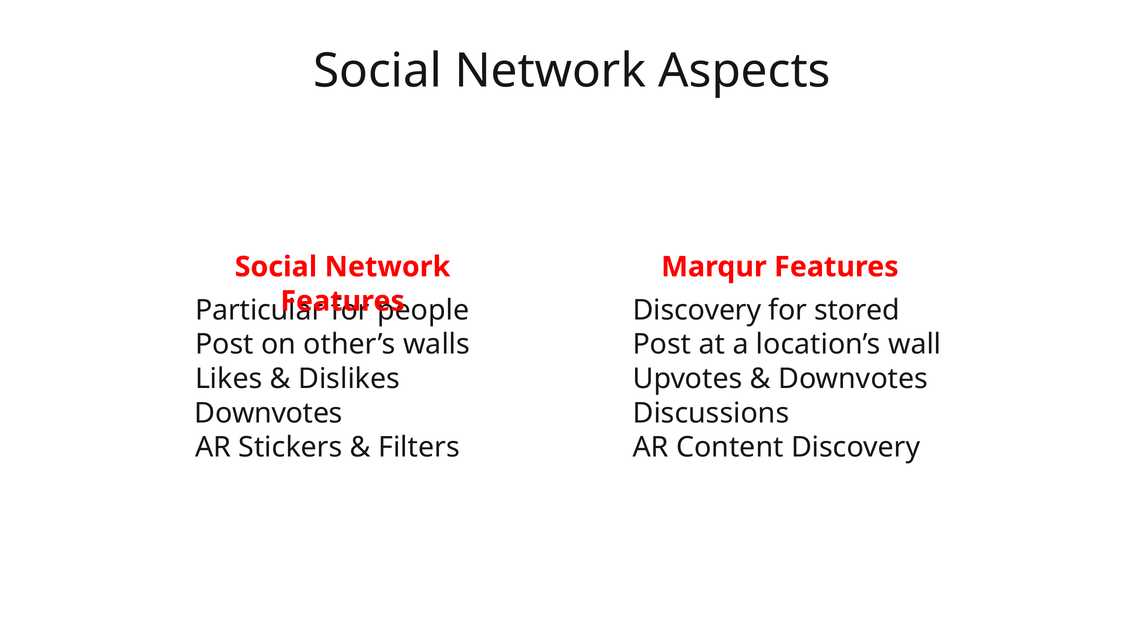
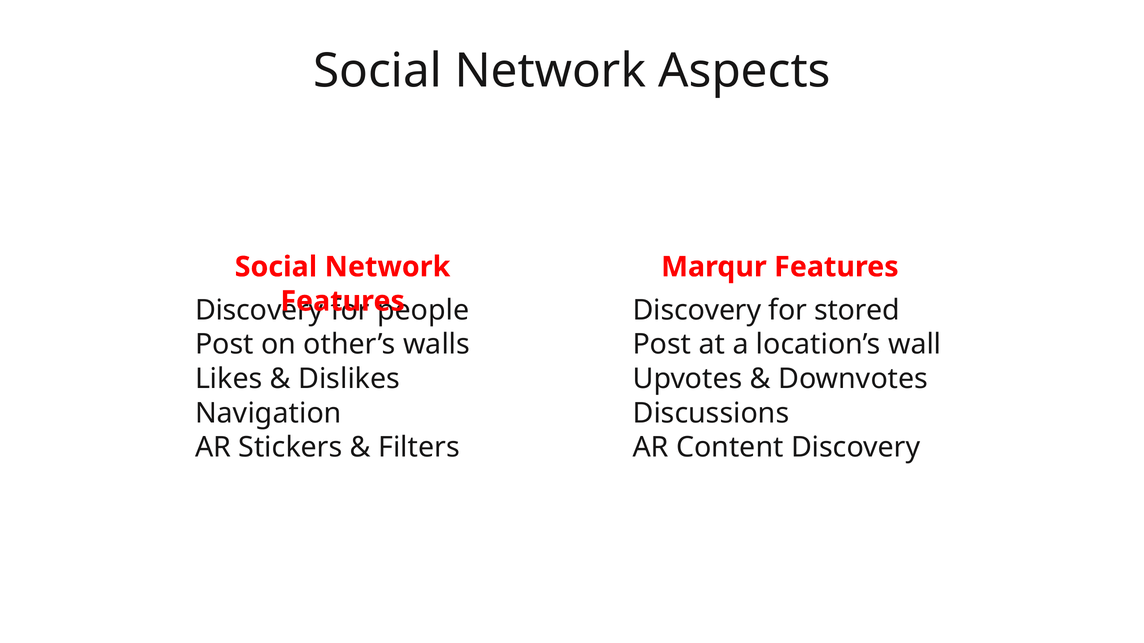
Particular: Particular -> Discovery (259, 310)
Downvotes: Downvotes -> Navigation (268, 413)
